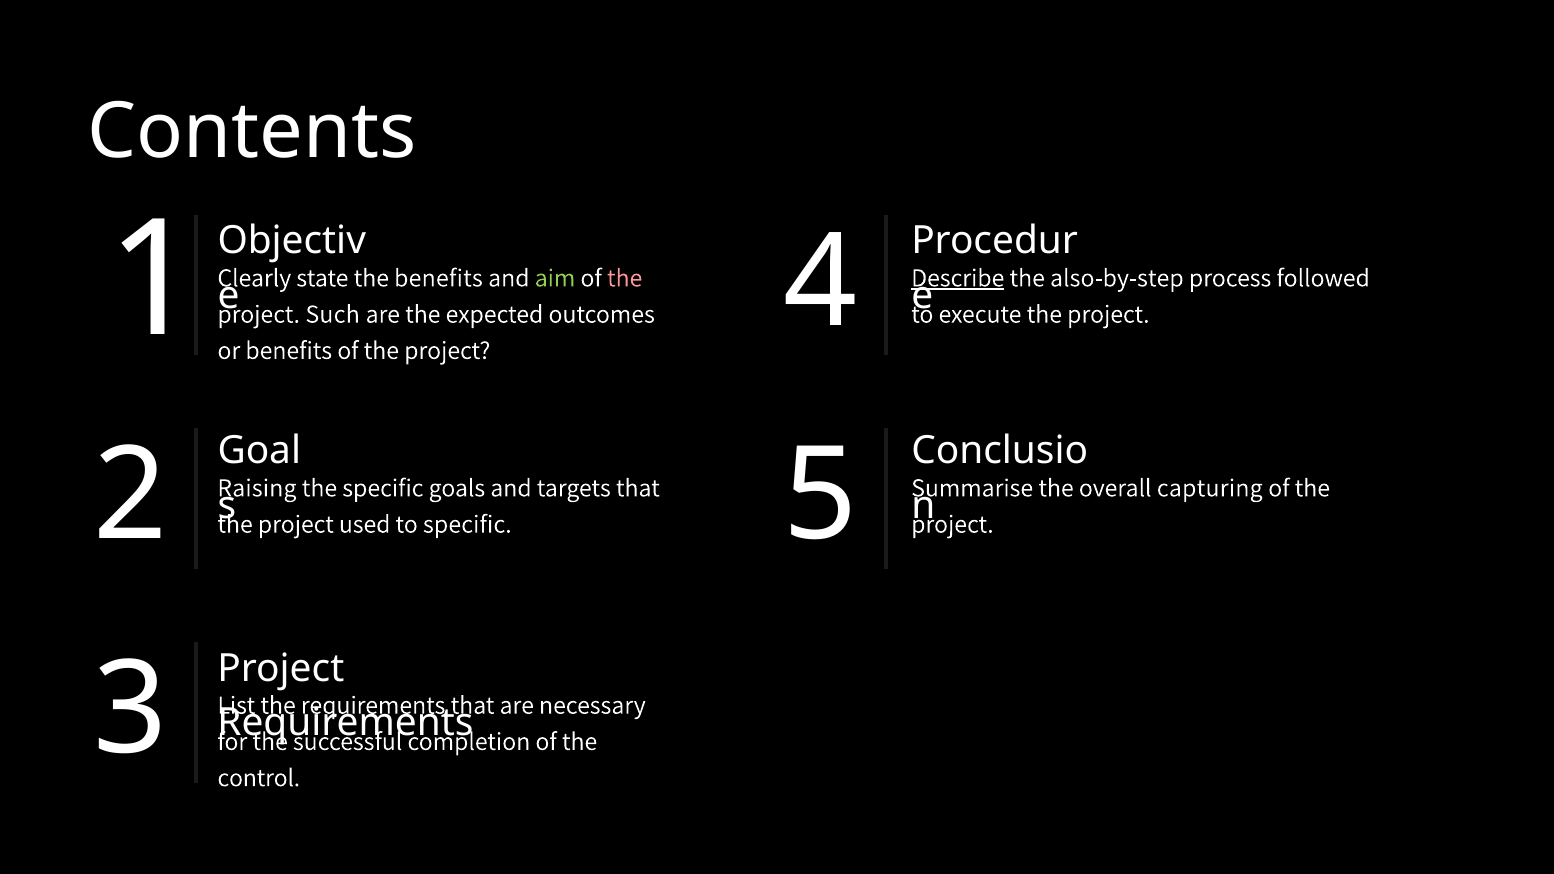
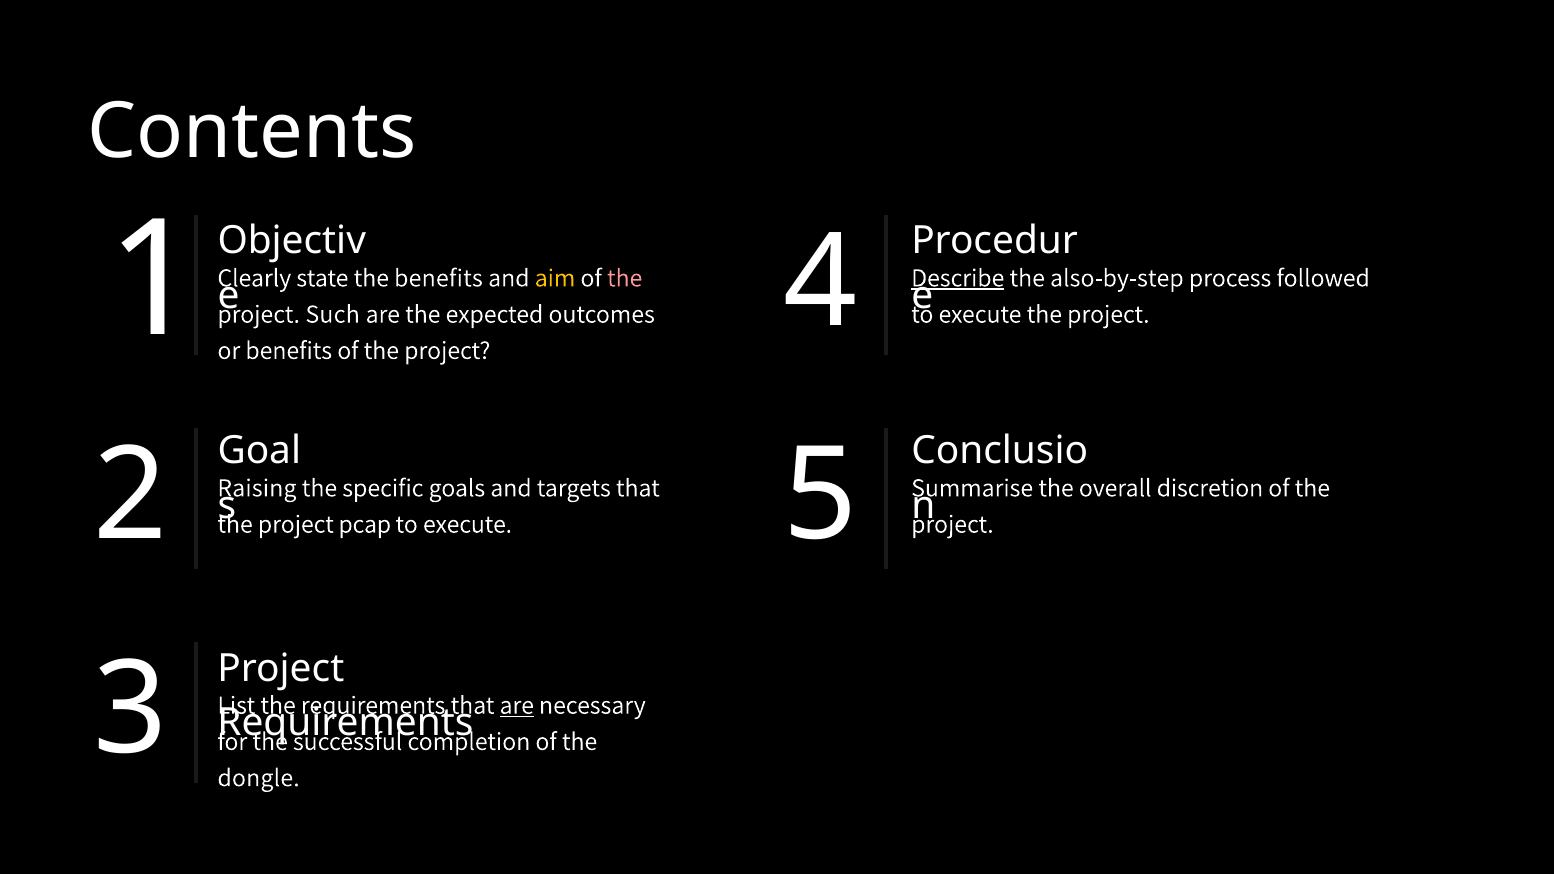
aim colour: light green -> yellow (555, 278)
capturing: capturing -> discretion (1210, 488)
used: used -> pcap (365, 524)
specific: specific -> execute (467, 524)
are underline: none -> present (517, 705)
control: control -> dongle (259, 778)
